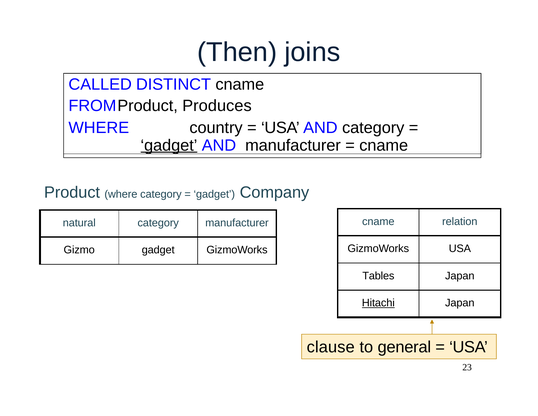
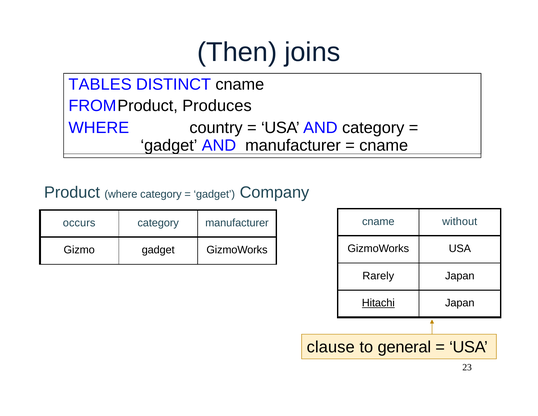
CALLED: CALLED -> TABLES (100, 84)
gadget underline: present -> none (169, 145)
relation: relation -> without (460, 221)
natural: natural -> occurs (79, 223)
Tables: Tables -> Rarely (378, 276)
